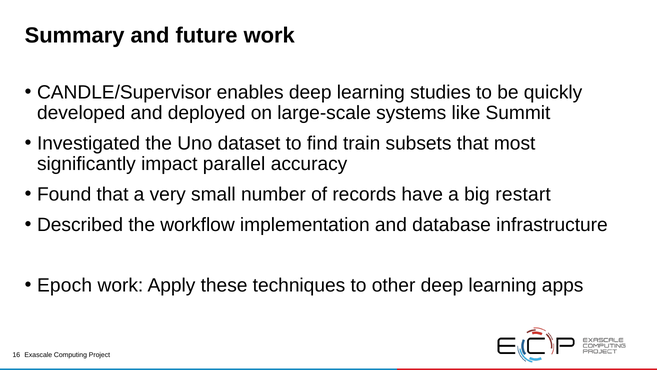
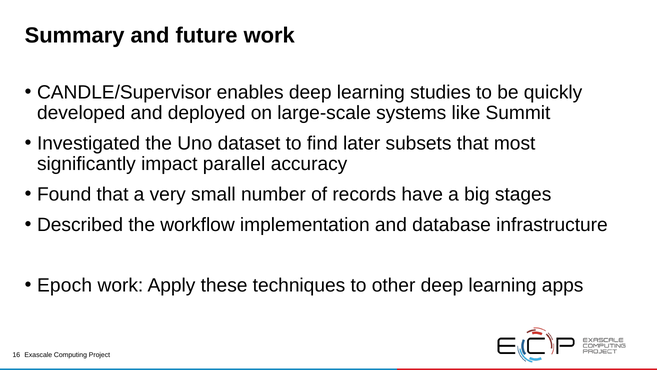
train: train -> later (362, 143)
restart: restart -> stages (523, 194)
